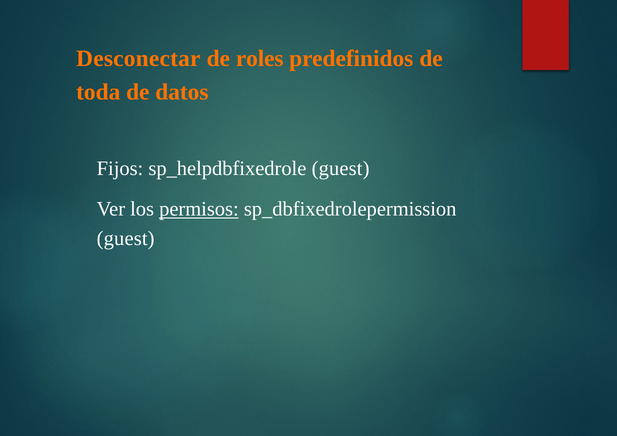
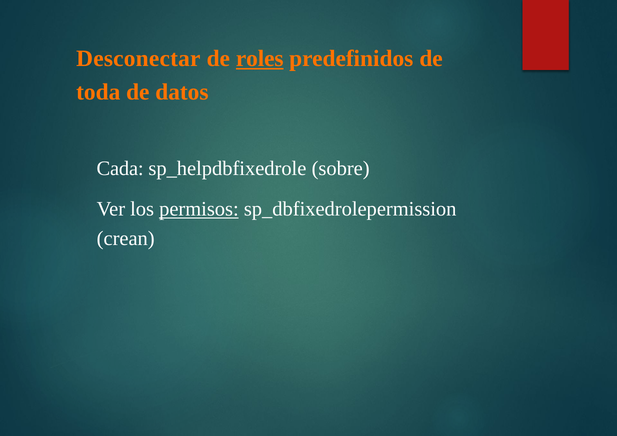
roles underline: none -> present (260, 59)
Fijos: Fijos -> Cada (120, 168)
sp_helpdbfixedrole guest: guest -> sobre (341, 168)
guest: guest -> crean (126, 238)
